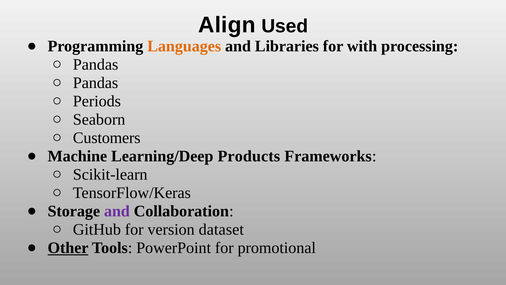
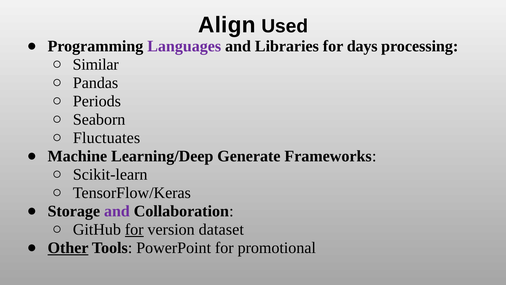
Languages colour: orange -> purple (184, 46)
with: with -> days (362, 46)
Pandas: Pandas -> Similar (96, 64)
Customers: Customers -> Fluctuates (107, 138)
Products: Products -> Generate (249, 156)
for underline: none -> present (134, 229)
